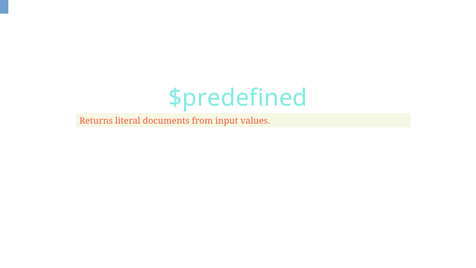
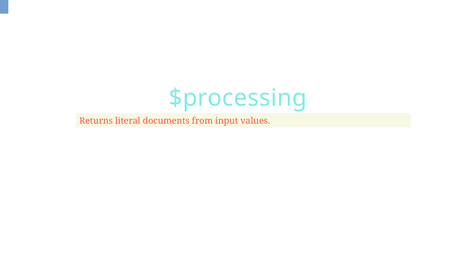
$predefined: $predefined -> $processing (238, 98)
